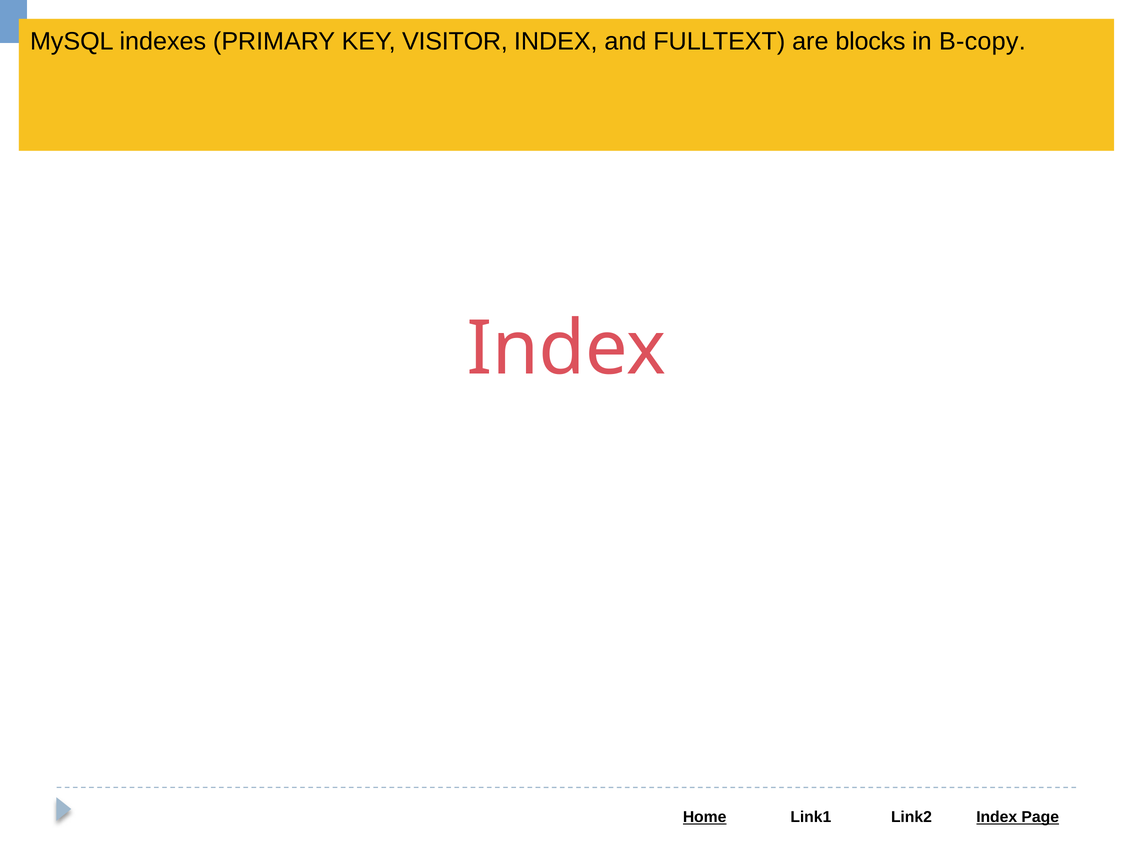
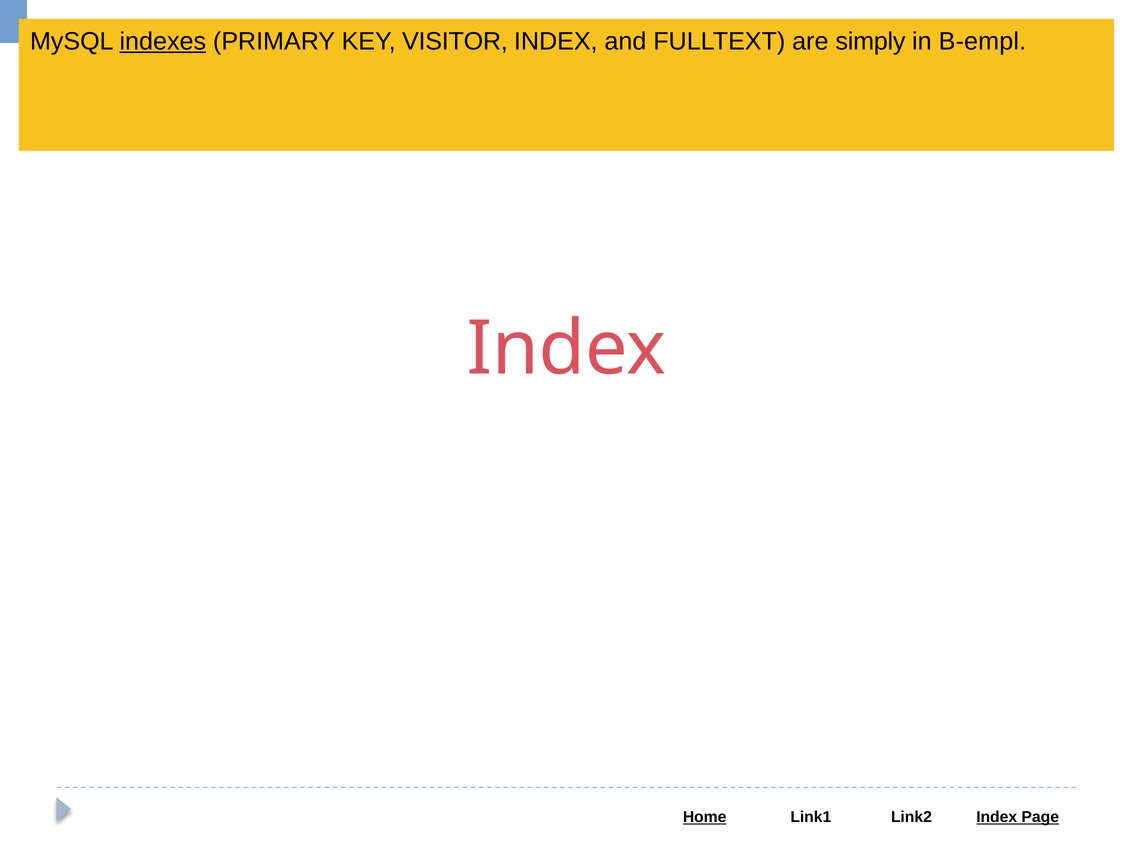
indexes underline: none -> present (163, 41)
blocks: blocks -> simply (870, 41)
B-copy: B-copy -> B-empl (982, 41)
